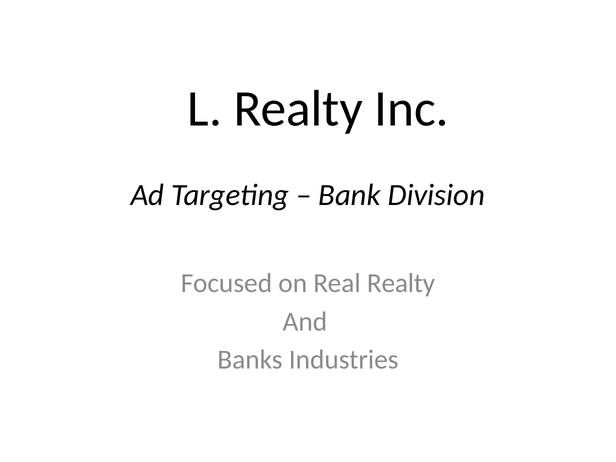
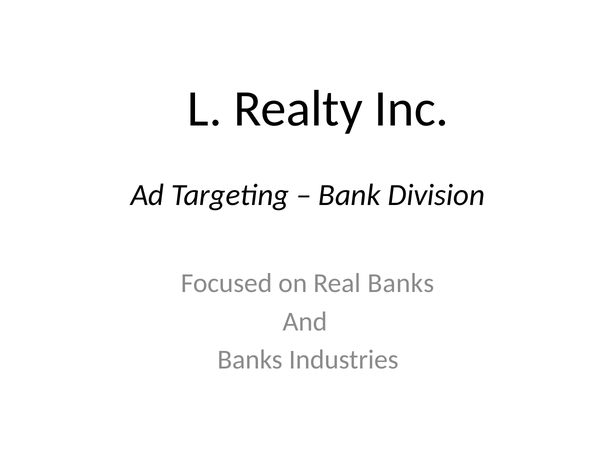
Real Realty: Realty -> Banks (401, 283)
